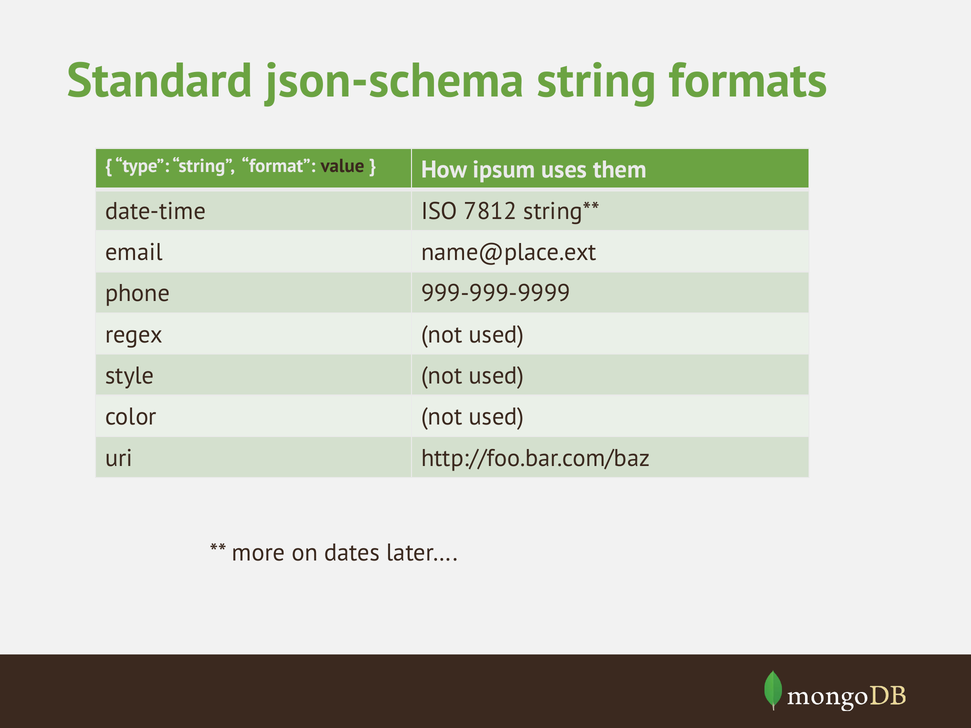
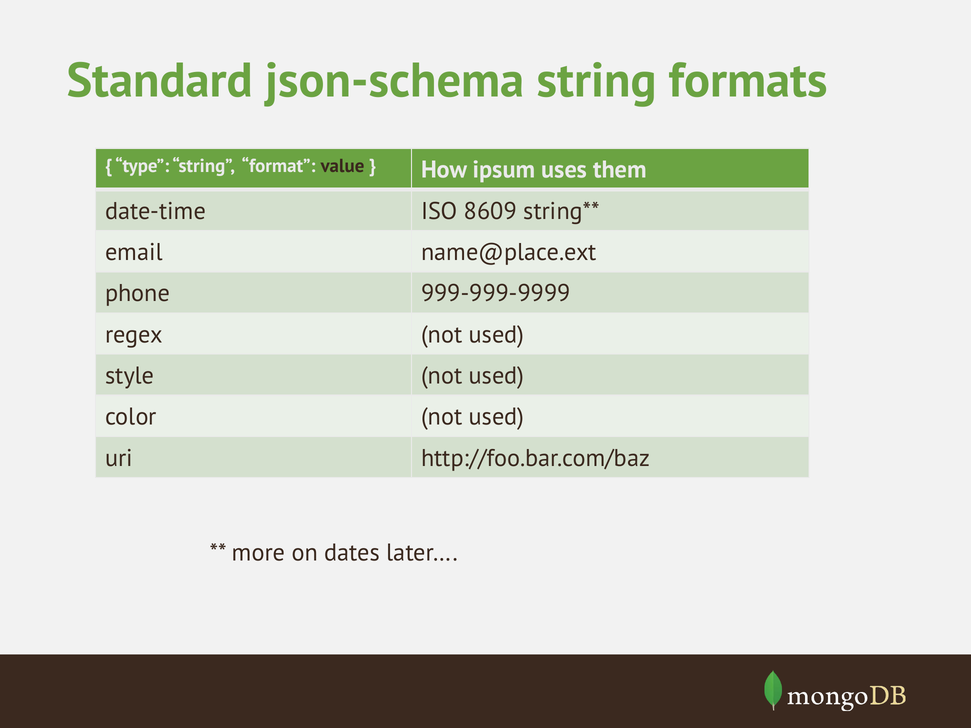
7812: 7812 -> 8609 (490, 211)
